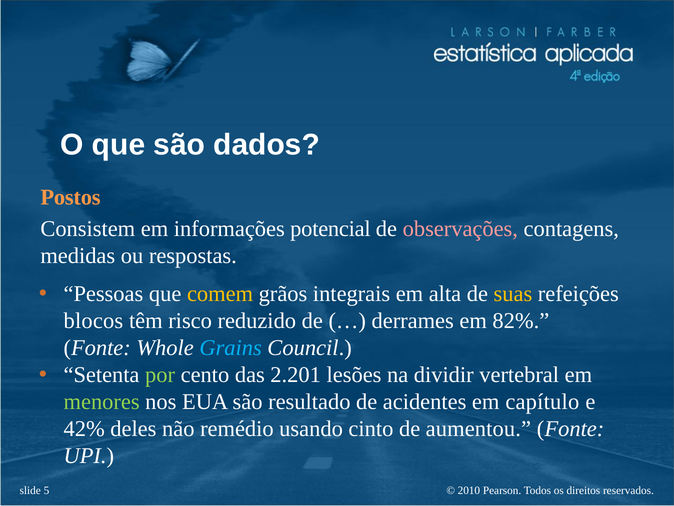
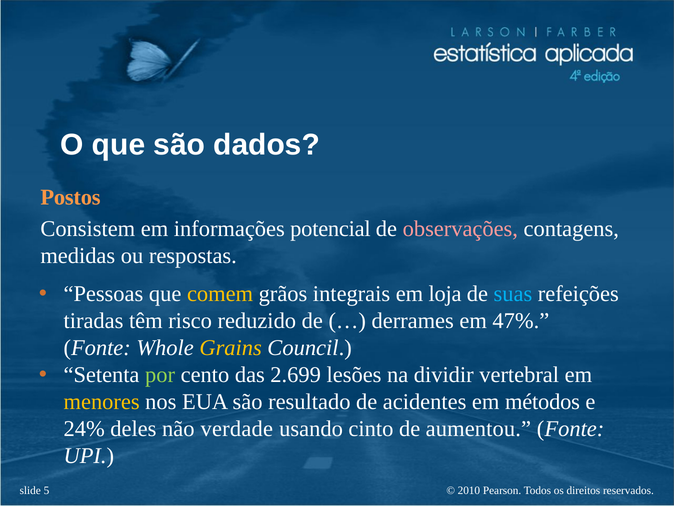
alta: alta -> loja (445, 294)
suas colour: yellow -> light blue (513, 294)
blocos: blocos -> tiradas (94, 321)
82%: 82% -> 47% (521, 321)
Grains colour: light blue -> yellow (231, 347)
2.201: 2.201 -> 2.699 (296, 374)
menores colour: light green -> yellow (102, 401)
capítulo: capítulo -> métodos (543, 401)
42%: 42% -> 24% (84, 428)
remédio: remédio -> verdade (237, 428)
